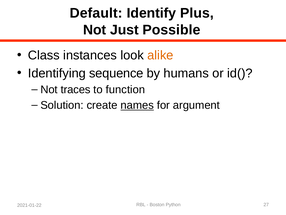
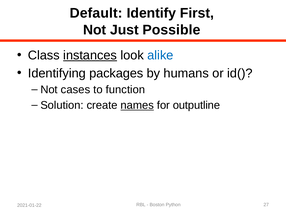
Plus: Plus -> First (197, 13)
instances underline: none -> present (90, 55)
alike colour: orange -> blue (160, 55)
sequence: sequence -> packages (116, 73)
traces: traces -> cases (75, 89)
argument: argument -> outputline (196, 105)
